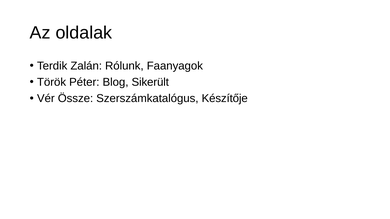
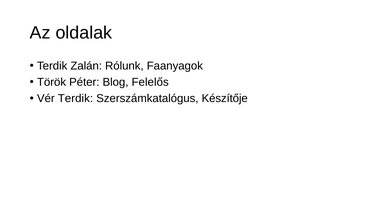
Sikerült: Sikerült -> Felelős (150, 82)
Vér Össze: Össze -> Terdik (75, 99)
